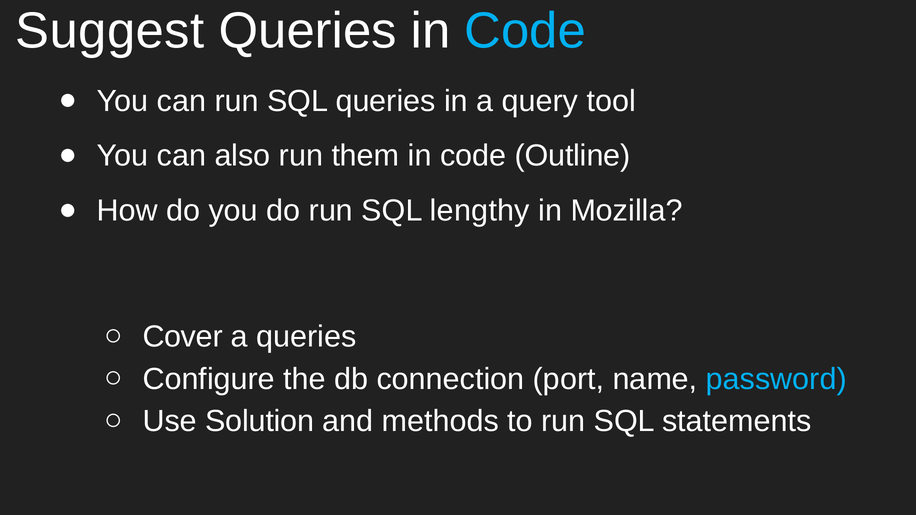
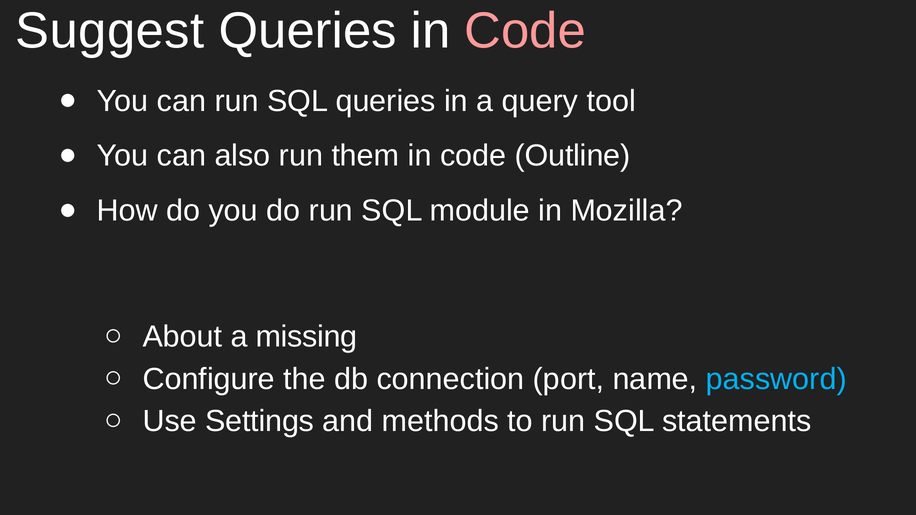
Code colour: light blue -> pink (525, 31)
lengthy: lengthy -> module (480, 211)
Cover: Cover -> About (183, 337)
a queries: queries -> missing (306, 337)
Solution: Solution -> Settings (260, 421)
